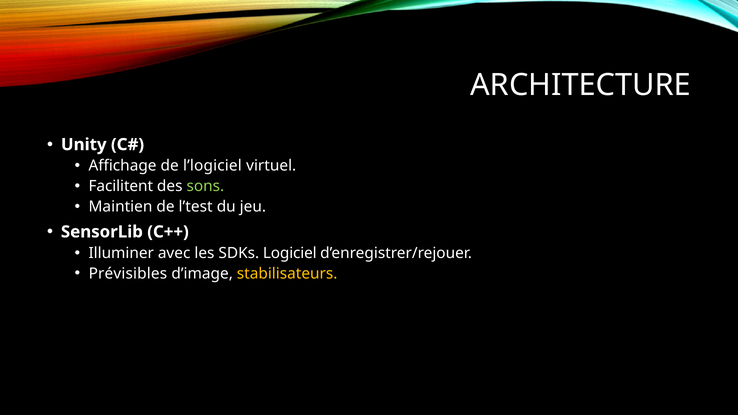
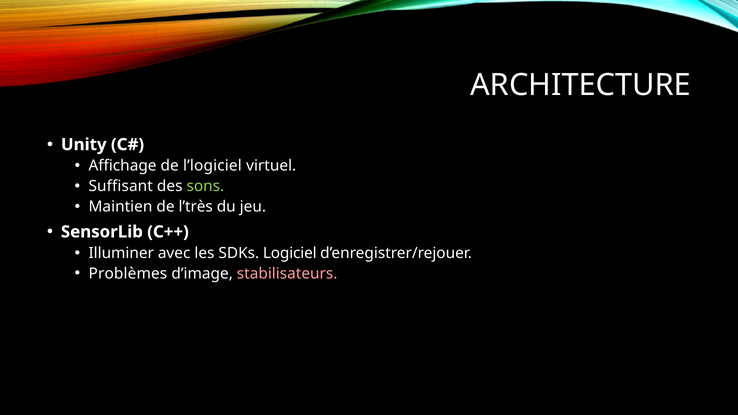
Facilitent: Facilitent -> Suffisant (121, 186)
l’test: l’test -> l’très (196, 207)
Prévisibles: Prévisibles -> Problèmes (128, 274)
stabilisateurs colour: yellow -> pink (287, 274)
